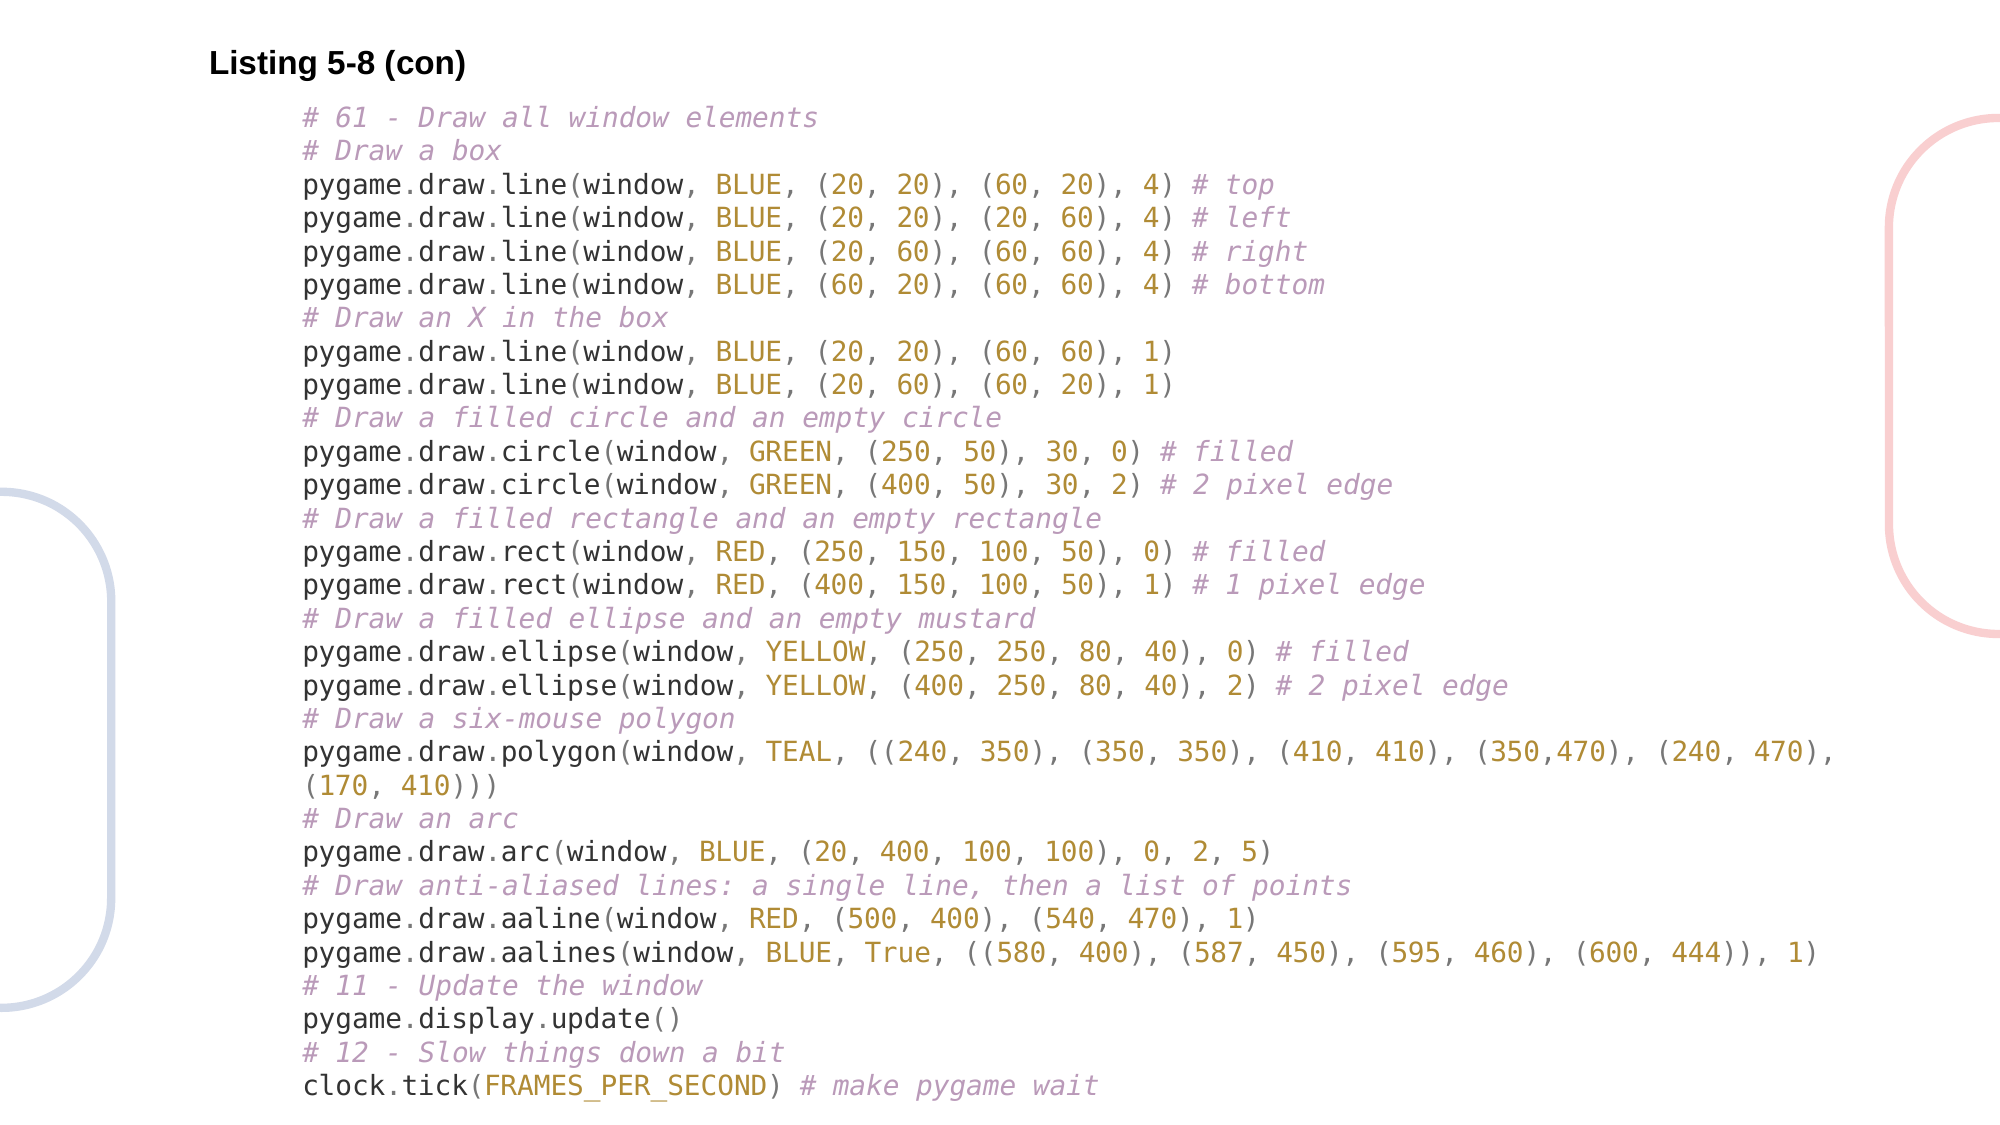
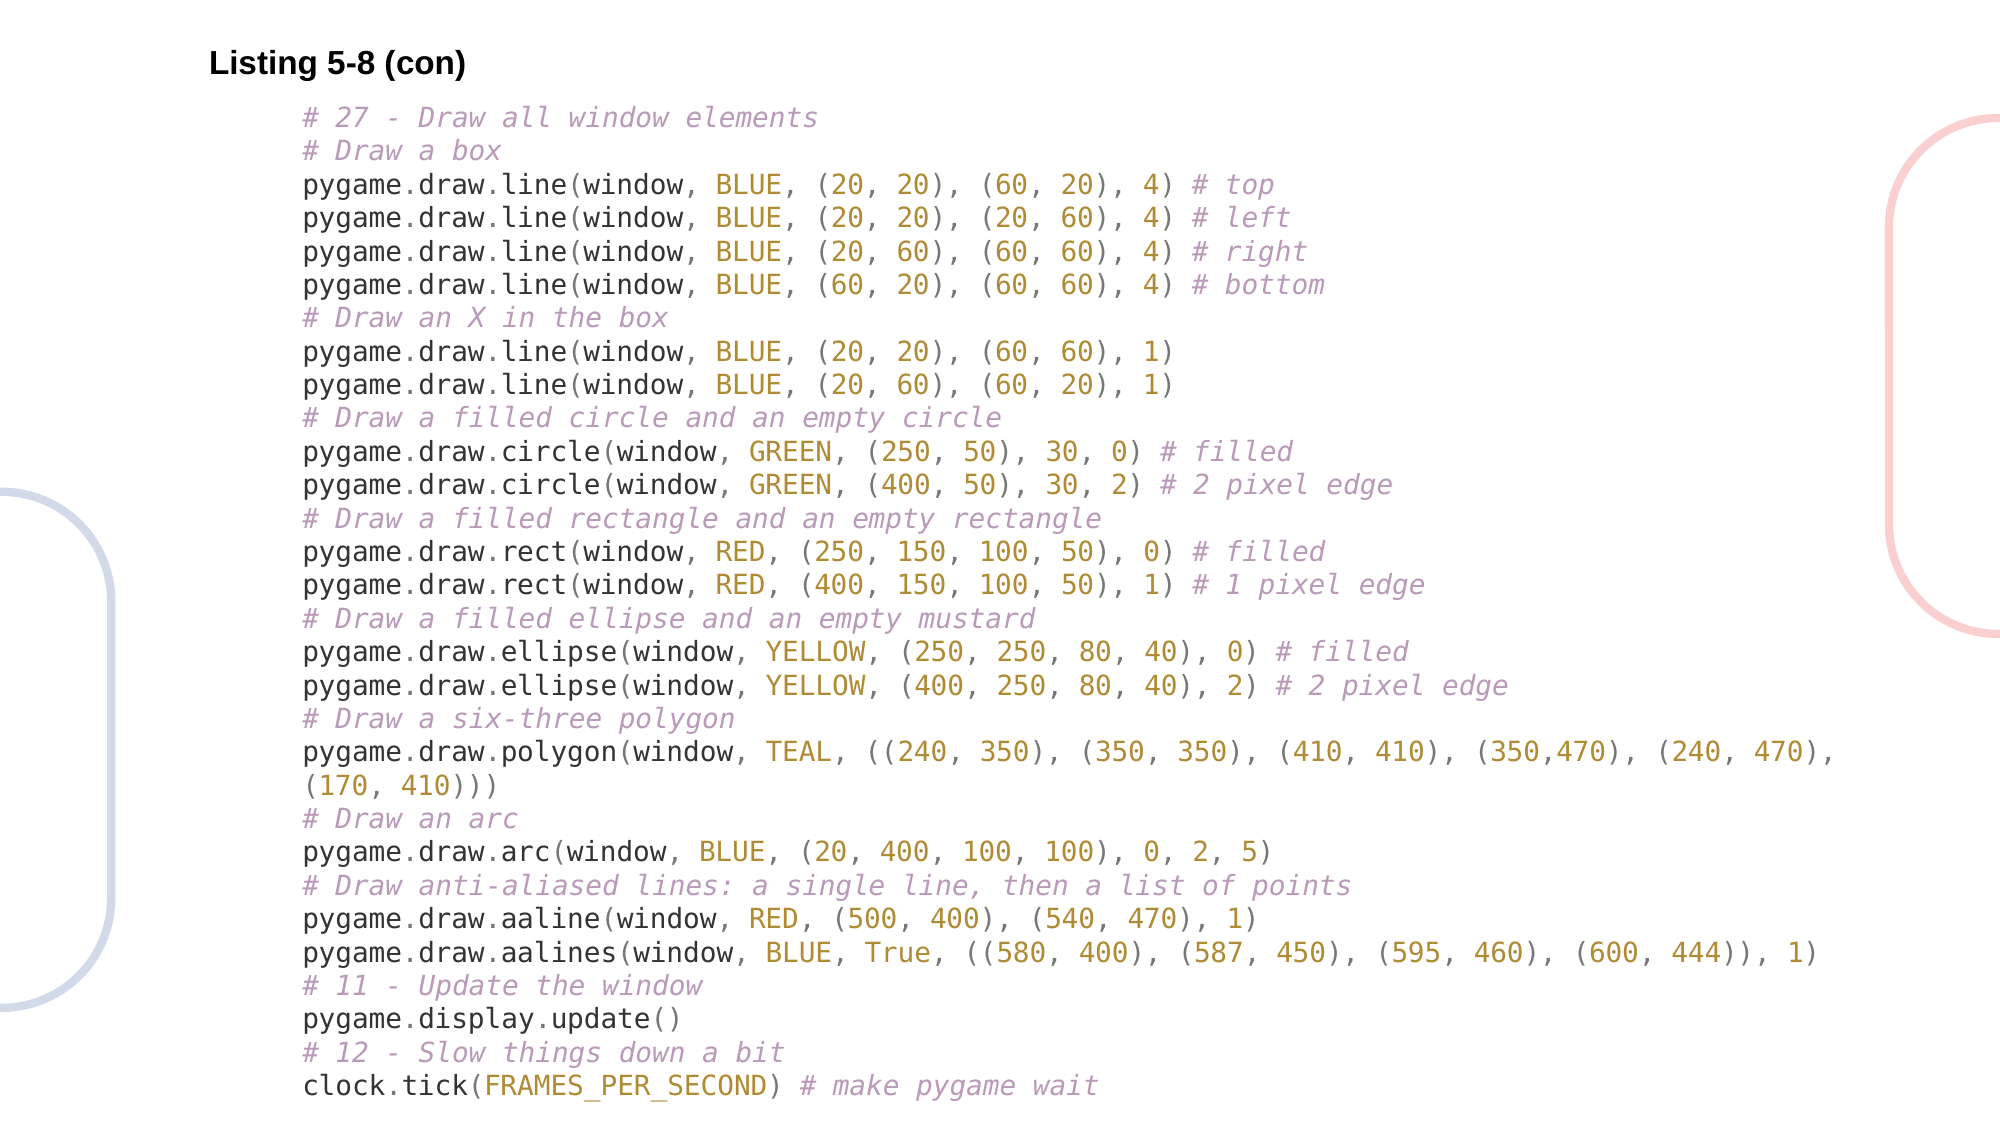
61: 61 -> 27 (352, 118)
six-mouse: six-mouse -> six-three (527, 719)
